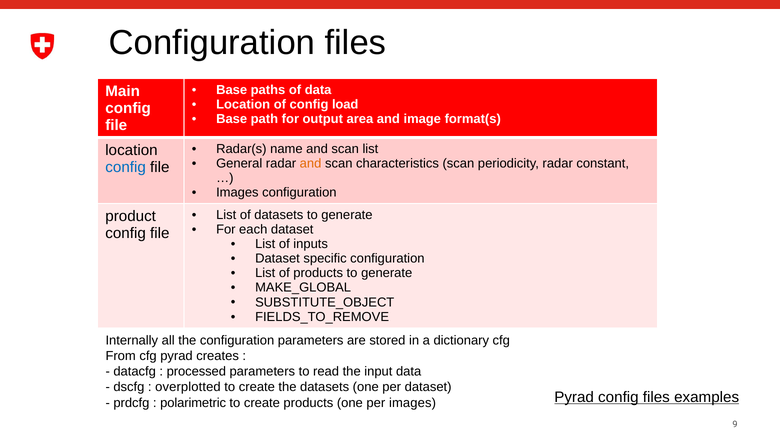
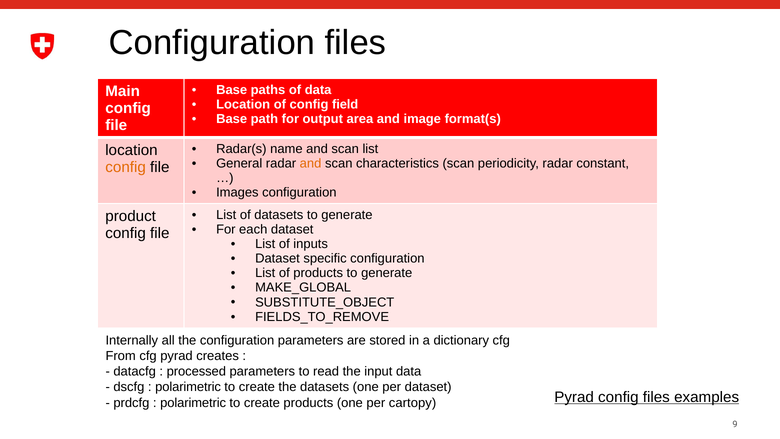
load: load -> field (345, 104)
config colour: blue -> orange (126, 167)
overplotted: overplotted -> polarimetric (188, 387)
per images: images -> cartopy (413, 403)
